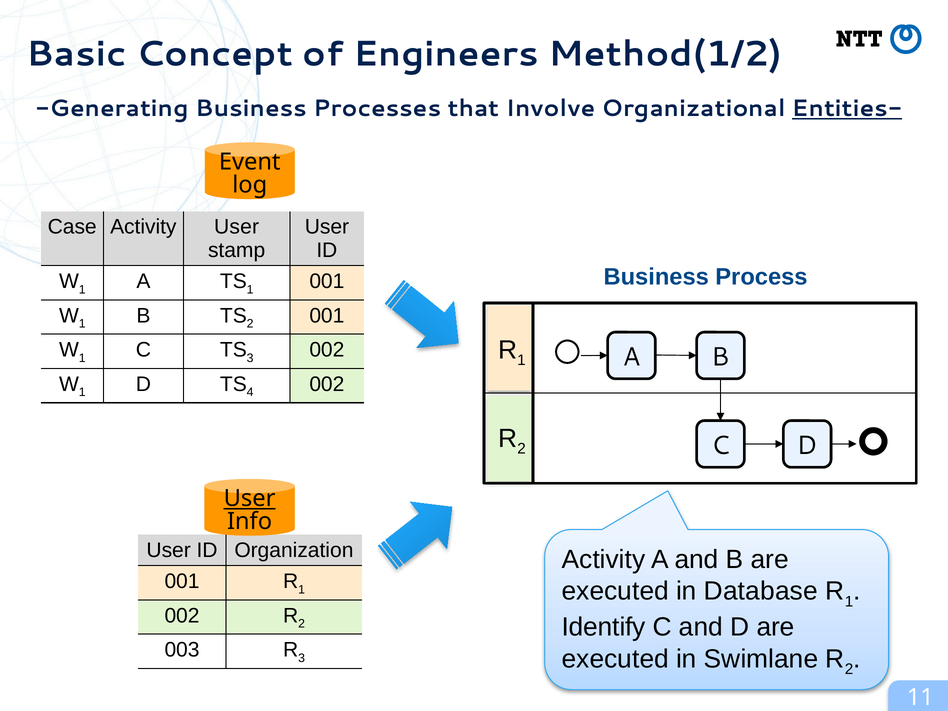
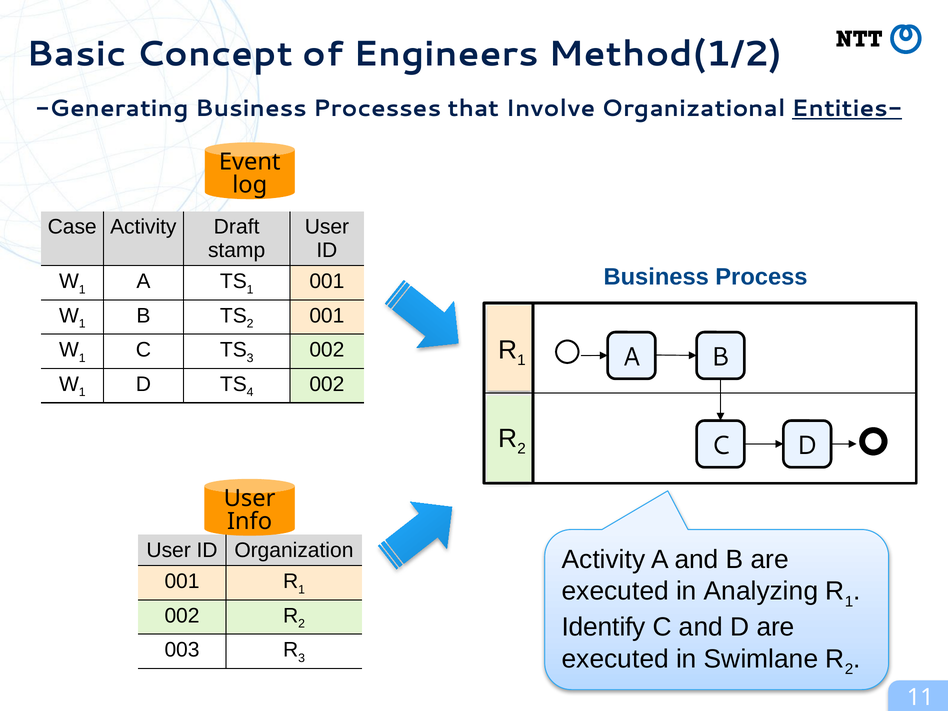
Activity User: User -> Draft (237, 227)
User underline: present -> none (250, 498)
Database: Database -> Analyzing (761, 591)
